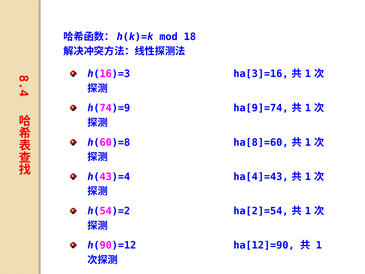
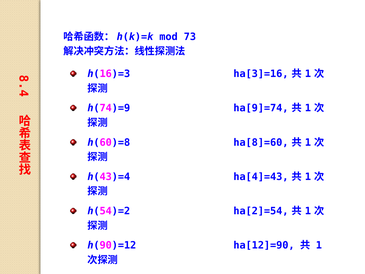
18: 18 -> 73 (190, 37)
